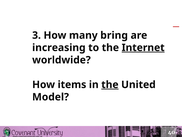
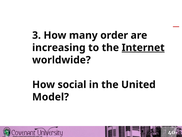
bring: bring -> order (114, 35)
items: items -> social (72, 84)
the underline: present -> none (110, 84)
